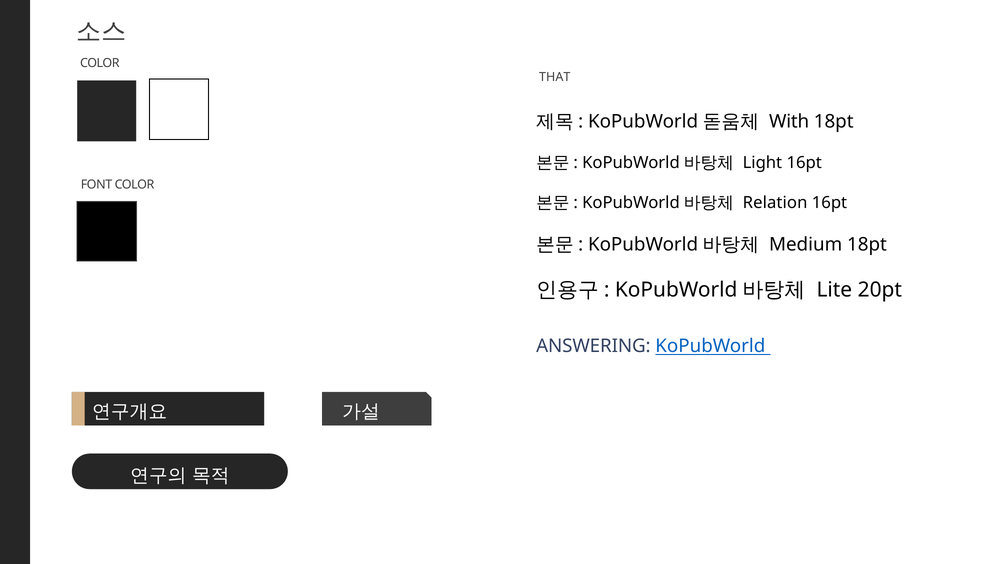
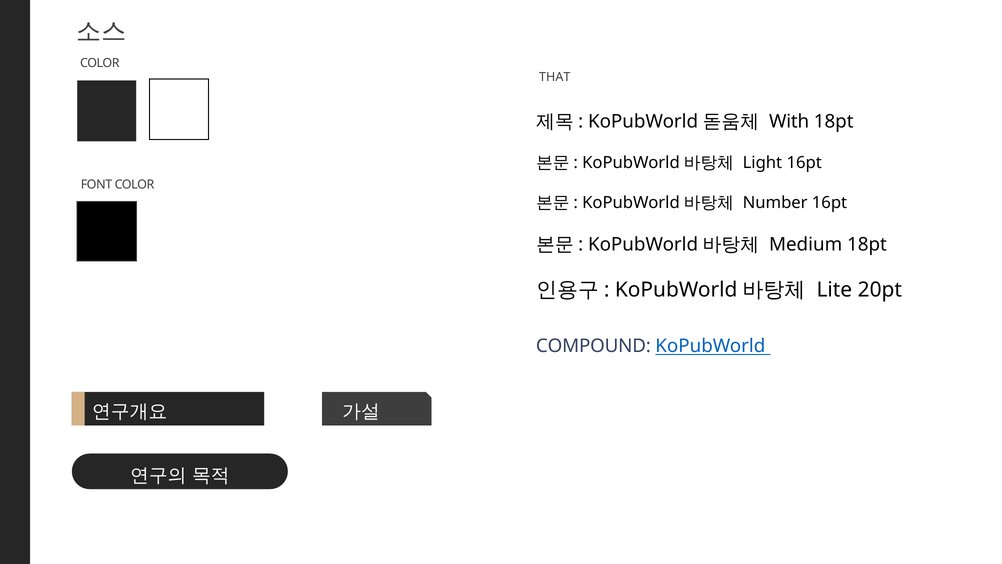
Relation: Relation -> Number (775, 202)
ANSWERING: ANSWERING -> COMPOUND (593, 346)
